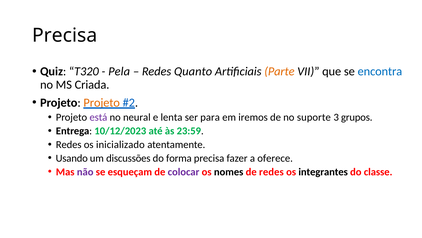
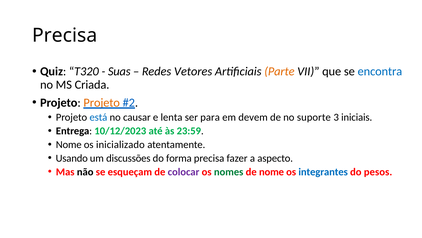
Pela: Pela -> Suas (119, 71)
Quanto: Quanto -> Vetores (193, 71)
está colour: purple -> blue (98, 117)
neural: neural -> causar (137, 117)
iremos: iremos -> devem (253, 117)
grupos: grupos -> iniciais (357, 117)
Redes: Redes -> Nome (69, 144)
oferece: oferece -> aspecto (275, 158)
não colour: purple -> black (85, 171)
nomes colour: black -> green (229, 171)
de redes: redes -> nome (272, 171)
integrantes colour: black -> blue (323, 171)
classe: classe -> pesos (378, 171)
